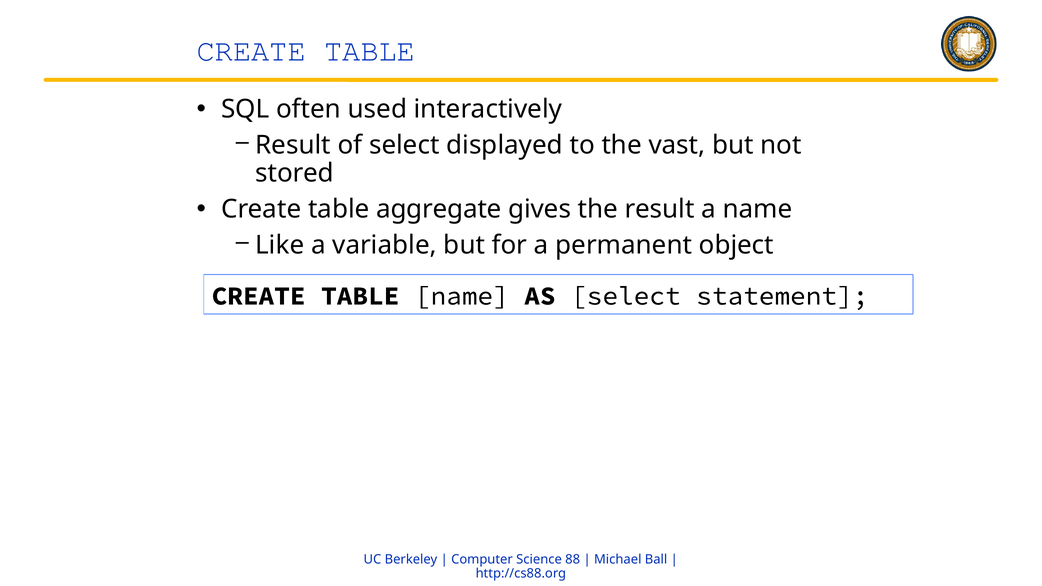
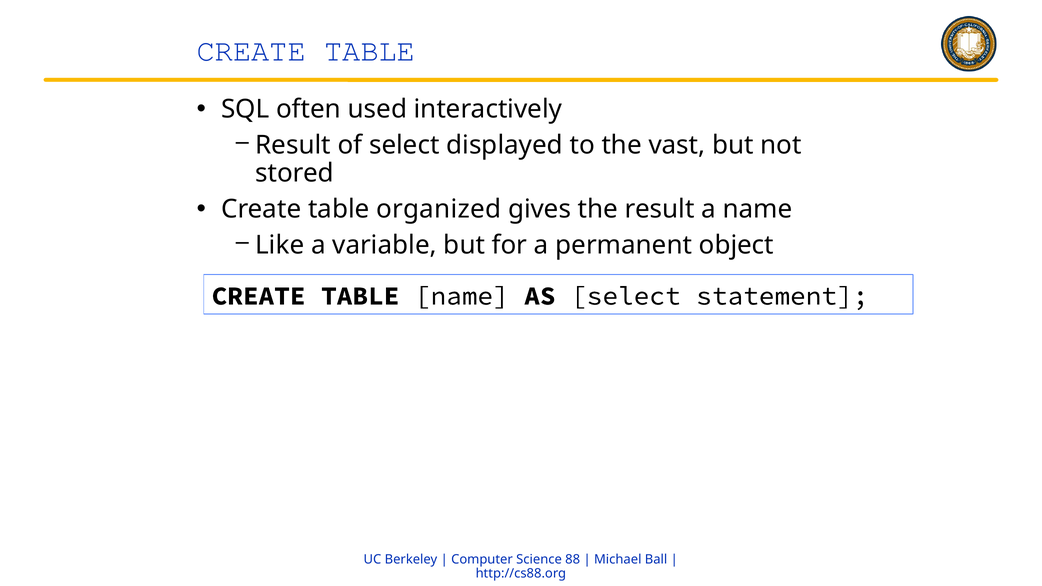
aggregate: aggregate -> organized (439, 209)
